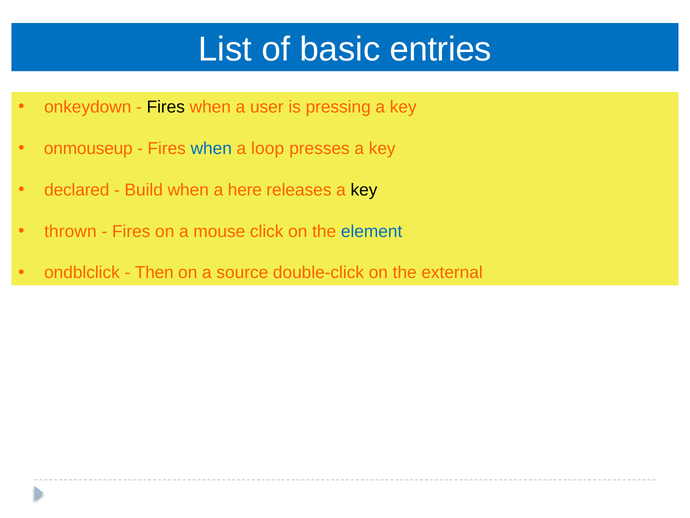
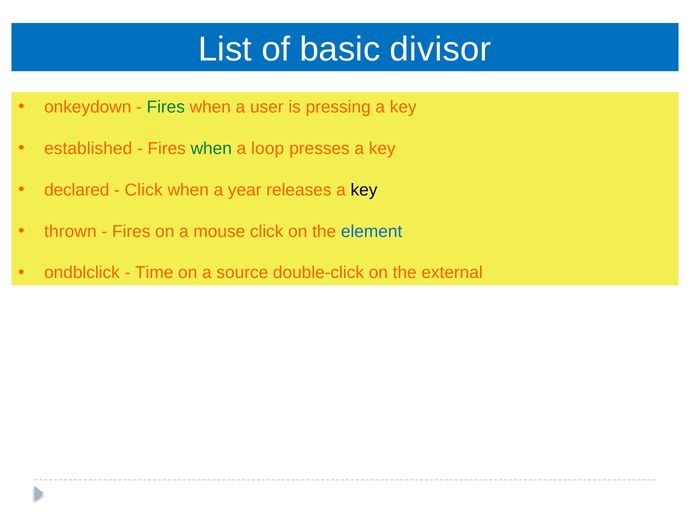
entries: entries -> divisor (441, 49)
Fires colour: black -> green (166, 107)
onmouseup: onmouseup -> established (88, 148)
when colour: blue -> green (211, 148)
Build: Build -> Click (144, 190)
here: here -> year (245, 190)
Then: Then -> Time (154, 273)
